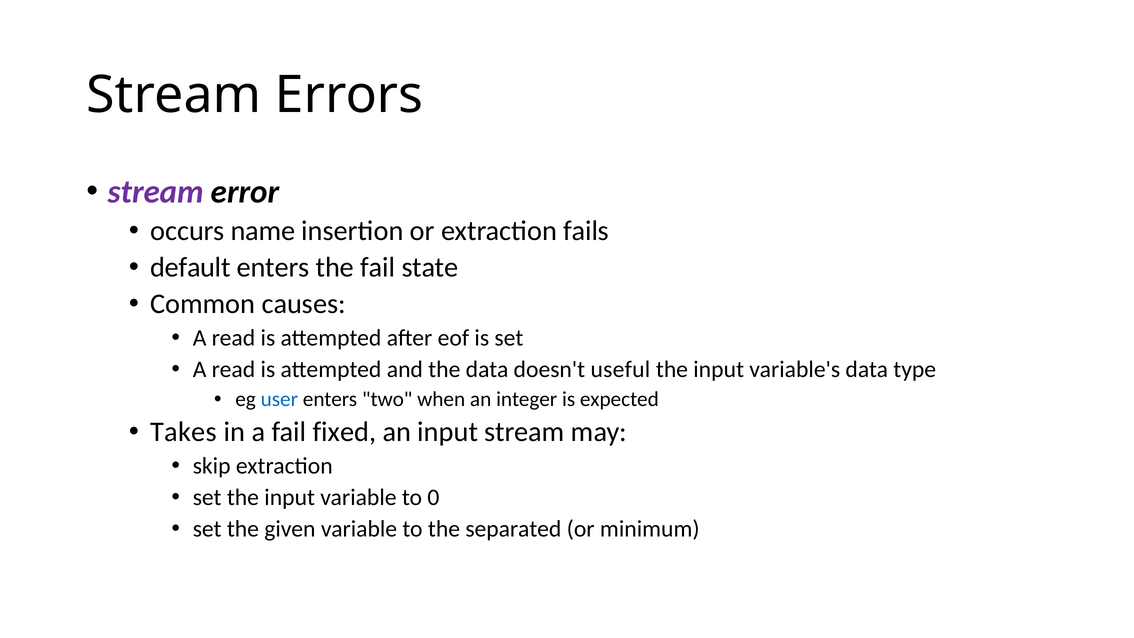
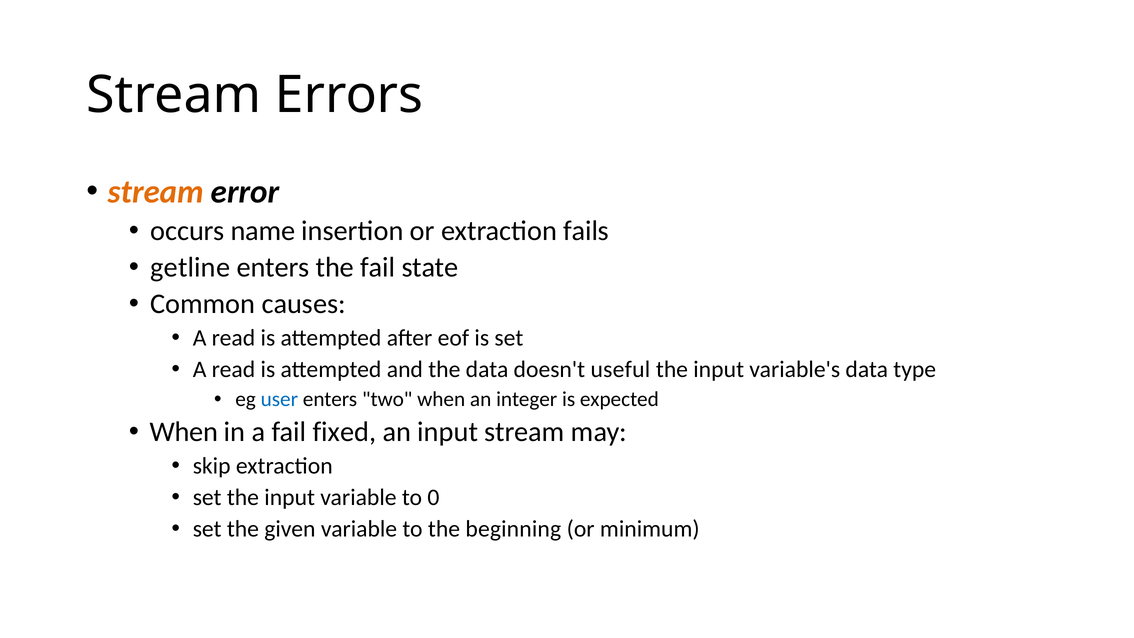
stream colour: purple -> orange (156, 192)
default: default -> getline (190, 267)
Takes: Takes -> When (184, 432)
separated: separated -> beginning (513, 529)
